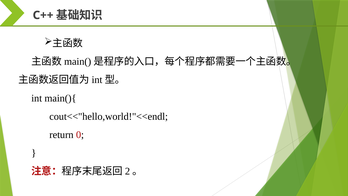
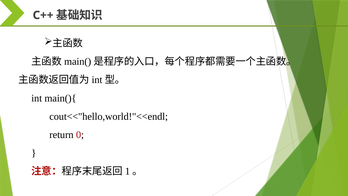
2: 2 -> 1 (128, 171)
